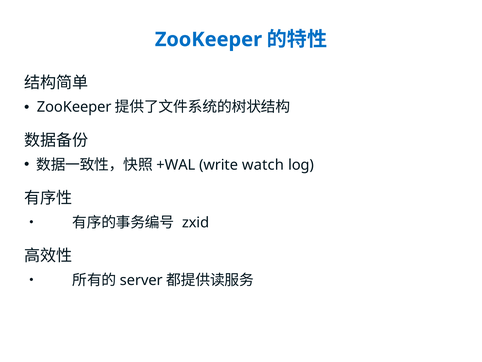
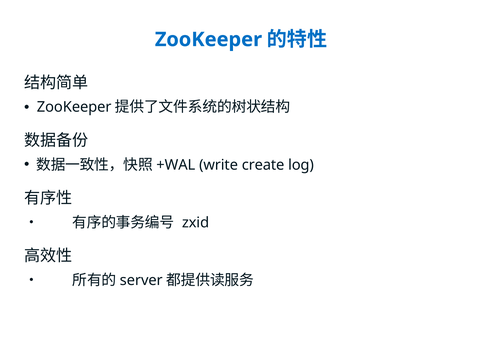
watch: watch -> create (263, 165)
